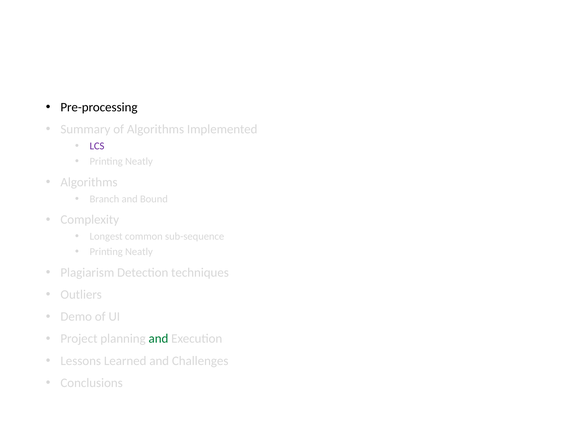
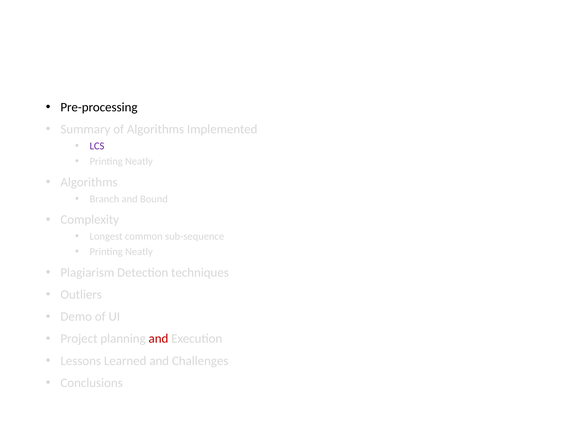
and colour: green -> red (158, 339)
